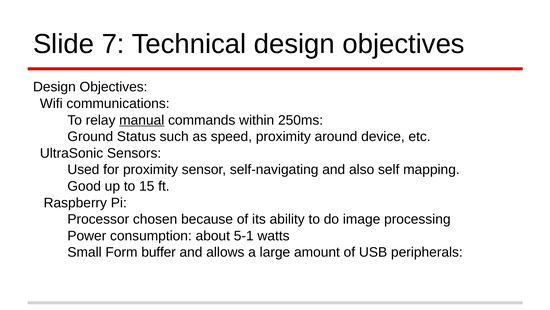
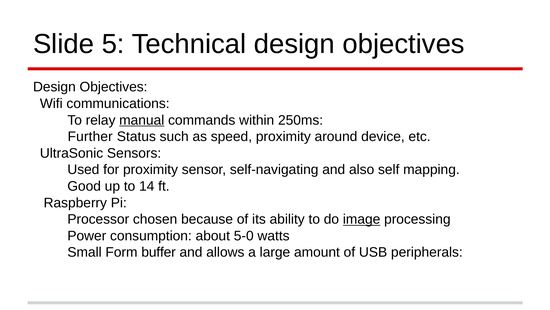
7: 7 -> 5 (113, 44)
Ground: Ground -> Further (90, 136)
15: 15 -> 14 (147, 186)
image underline: none -> present (362, 219)
5-1: 5-1 -> 5-0 (244, 235)
